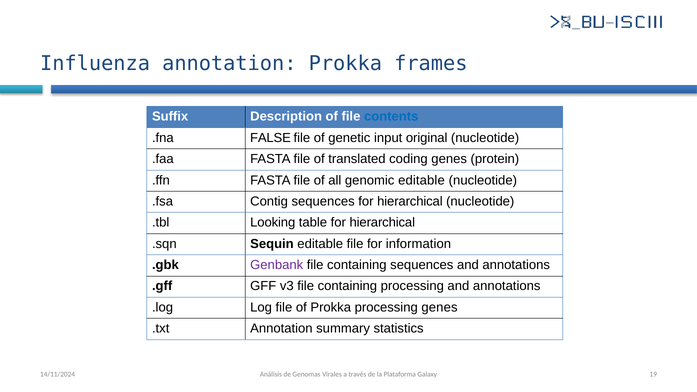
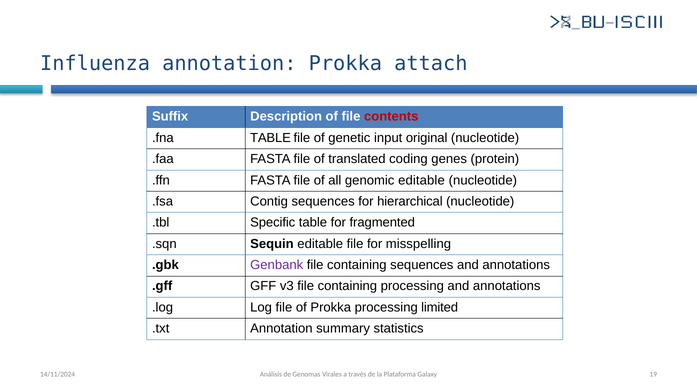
frames: frames -> attach (431, 64)
contents colour: blue -> red (391, 117)
.fna FALSE: FALSE -> TABLE (270, 138)
Looking: Looking -> Specific (273, 223)
table for hierarchical: hierarchical -> fragmented (382, 223)
information: information -> misspelling (418, 244)
processing genes: genes -> limited (440, 307)
